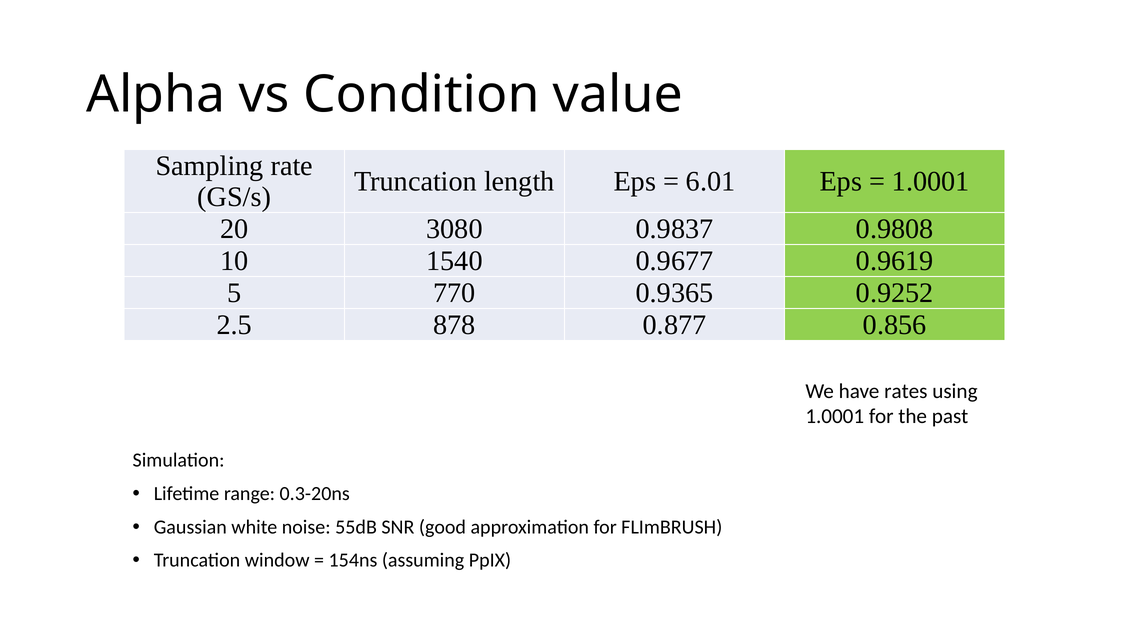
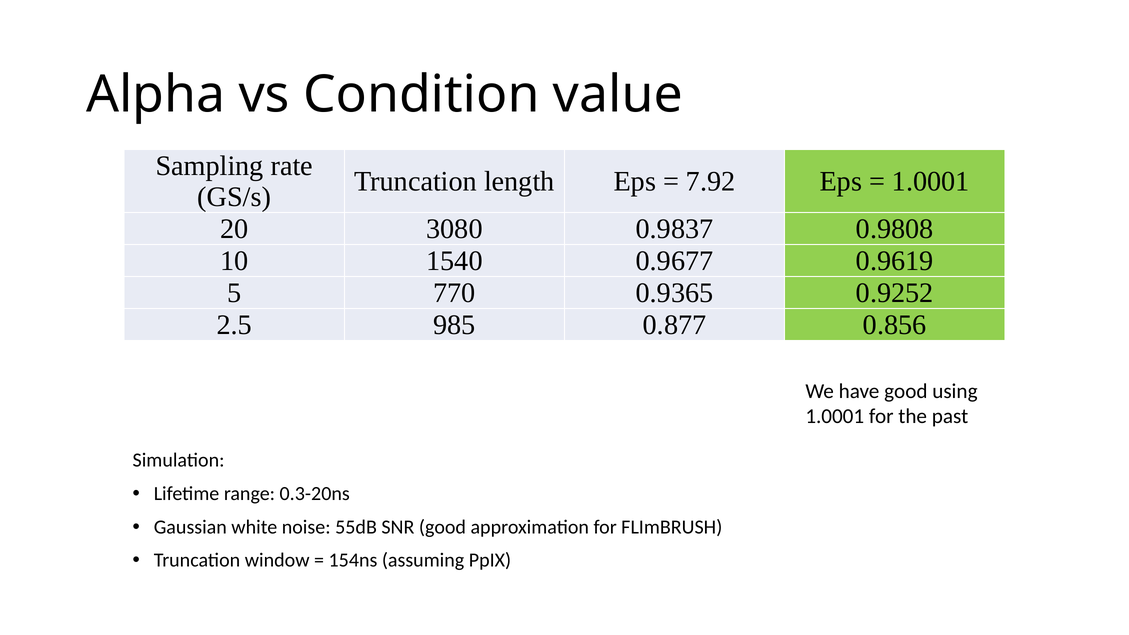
6.01: 6.01 -> 7.92 (711, 182)
878: 878 -> 985 (454, 325)
have rates: rates -> good (906, 391)
